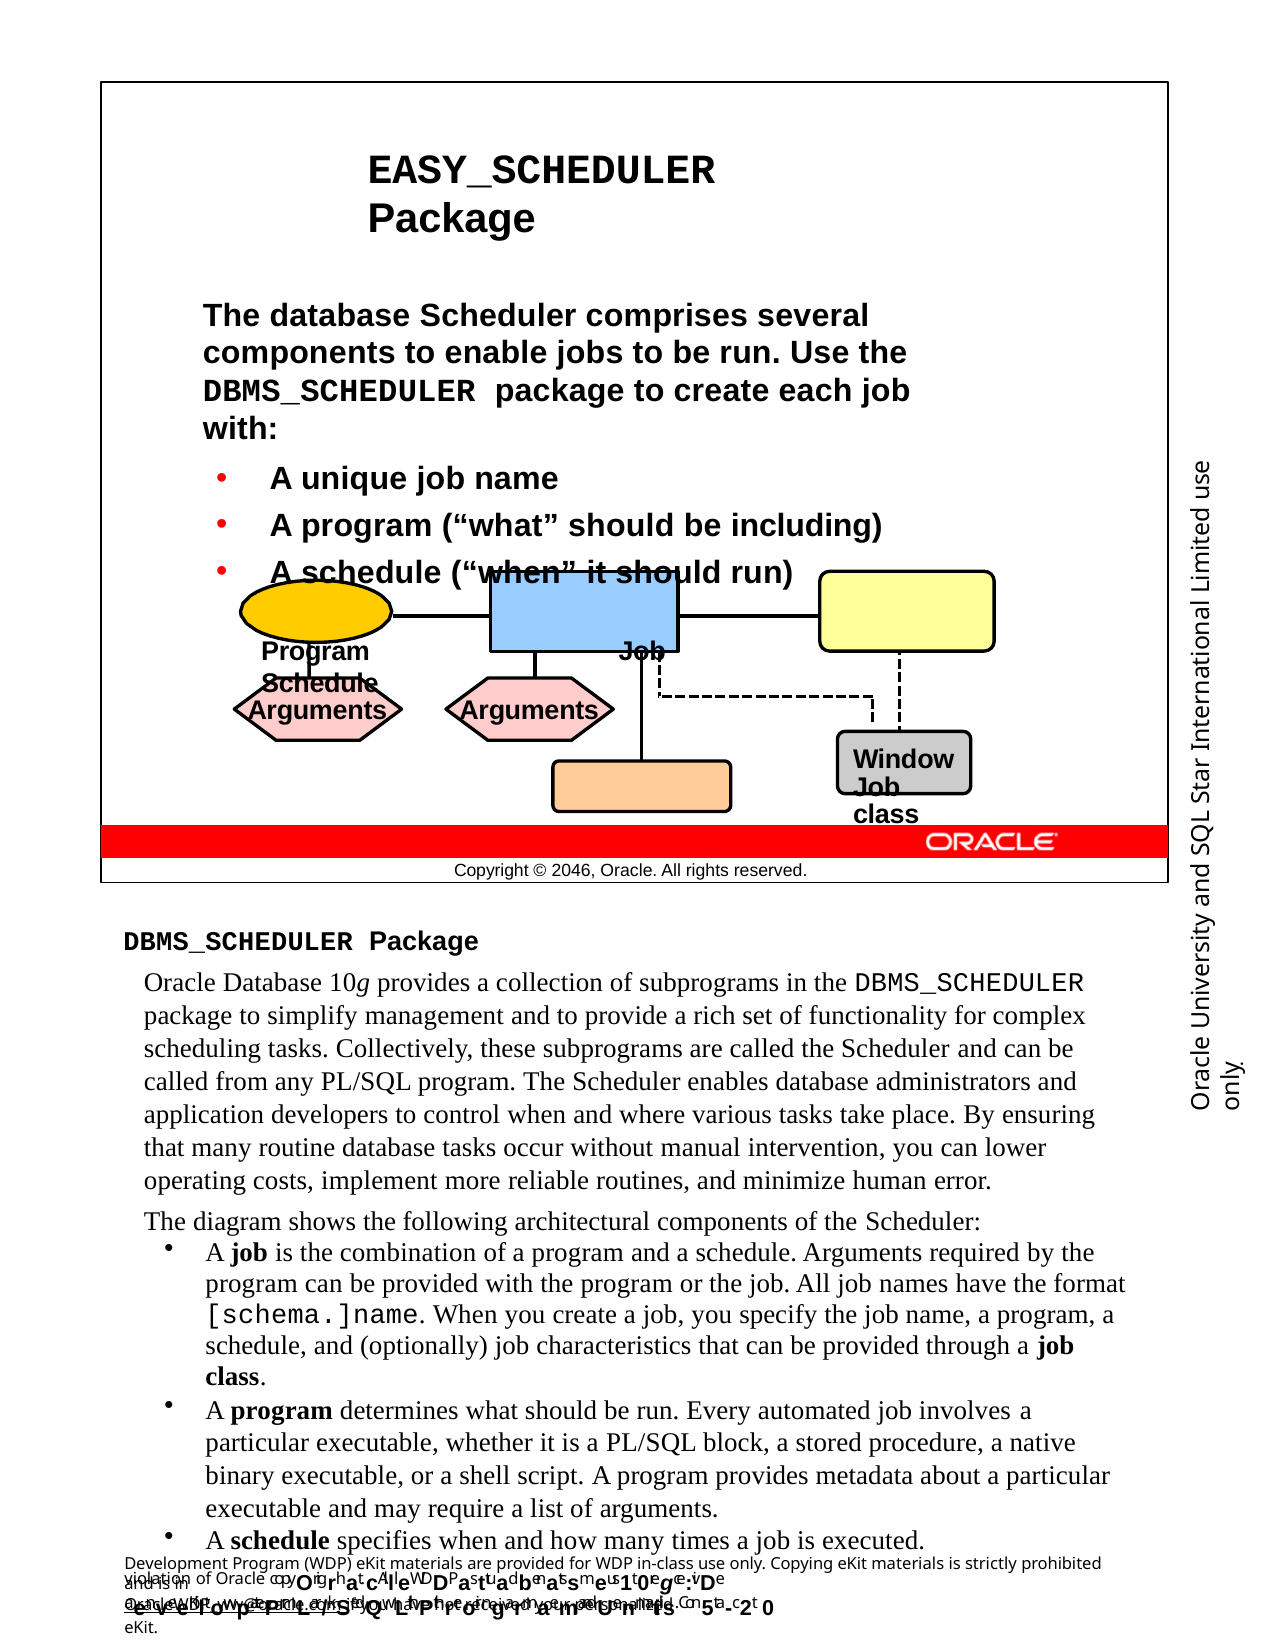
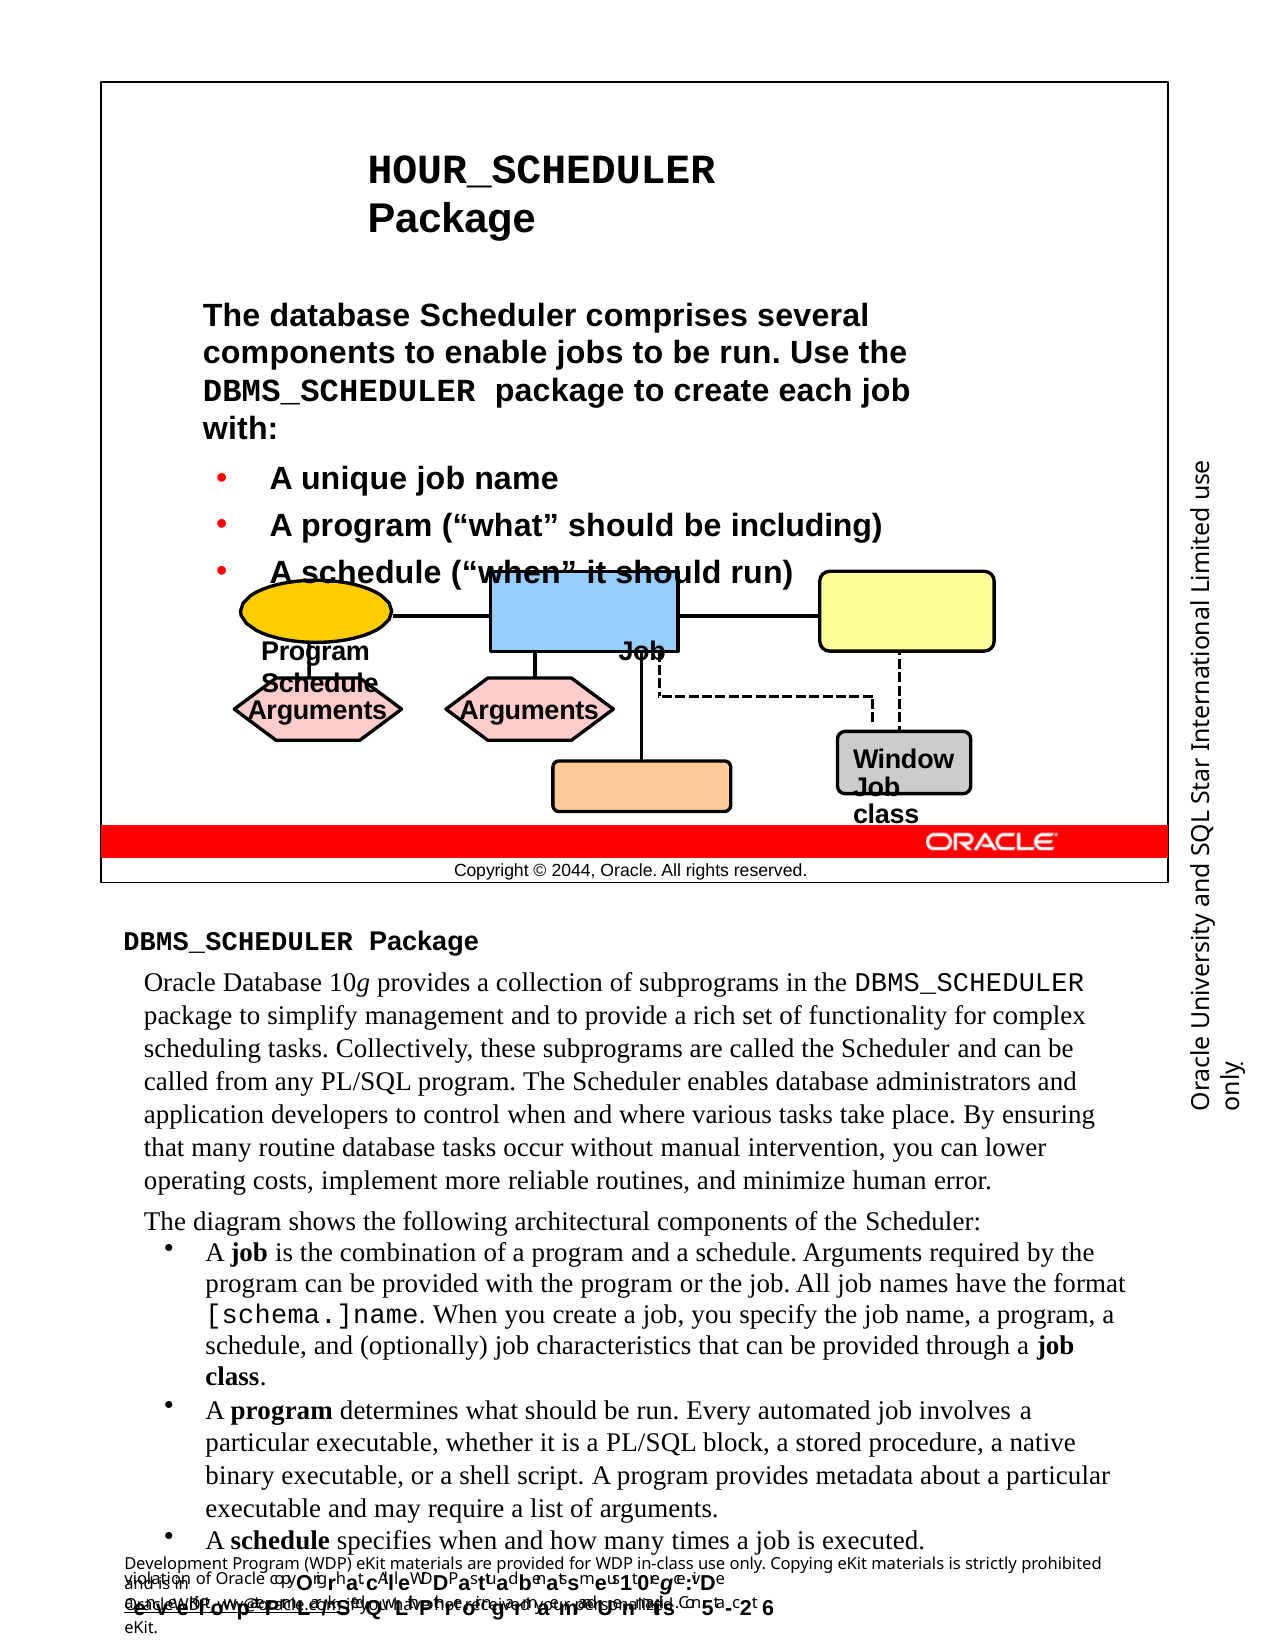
EASY_SCHEDULER: EASY_SCHEDULER -> HOUR_SCHEDULER (541, 170)
2046: 2046 -> 2044 (574, 871)
0: 0 -> 6 (768, 1609)
